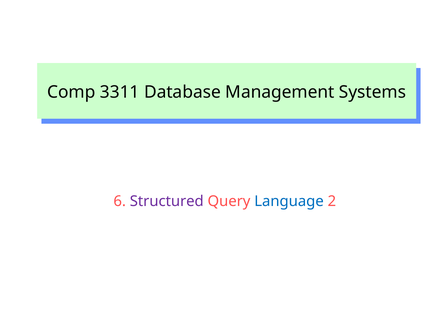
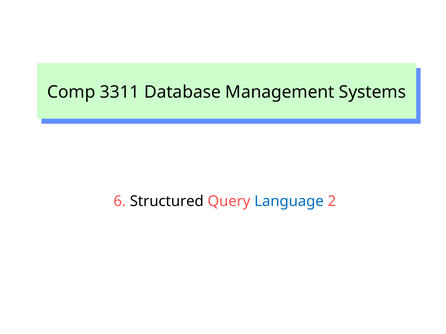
Structured colour: purple -> black (167, 202)
